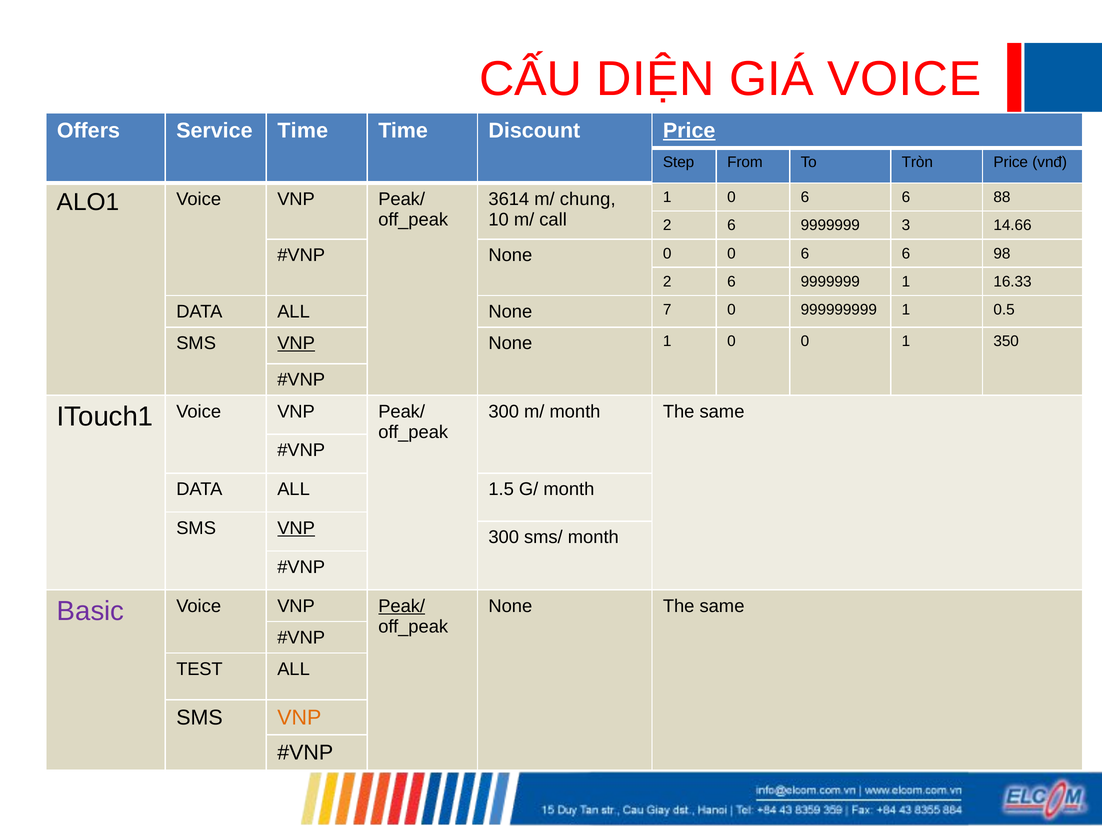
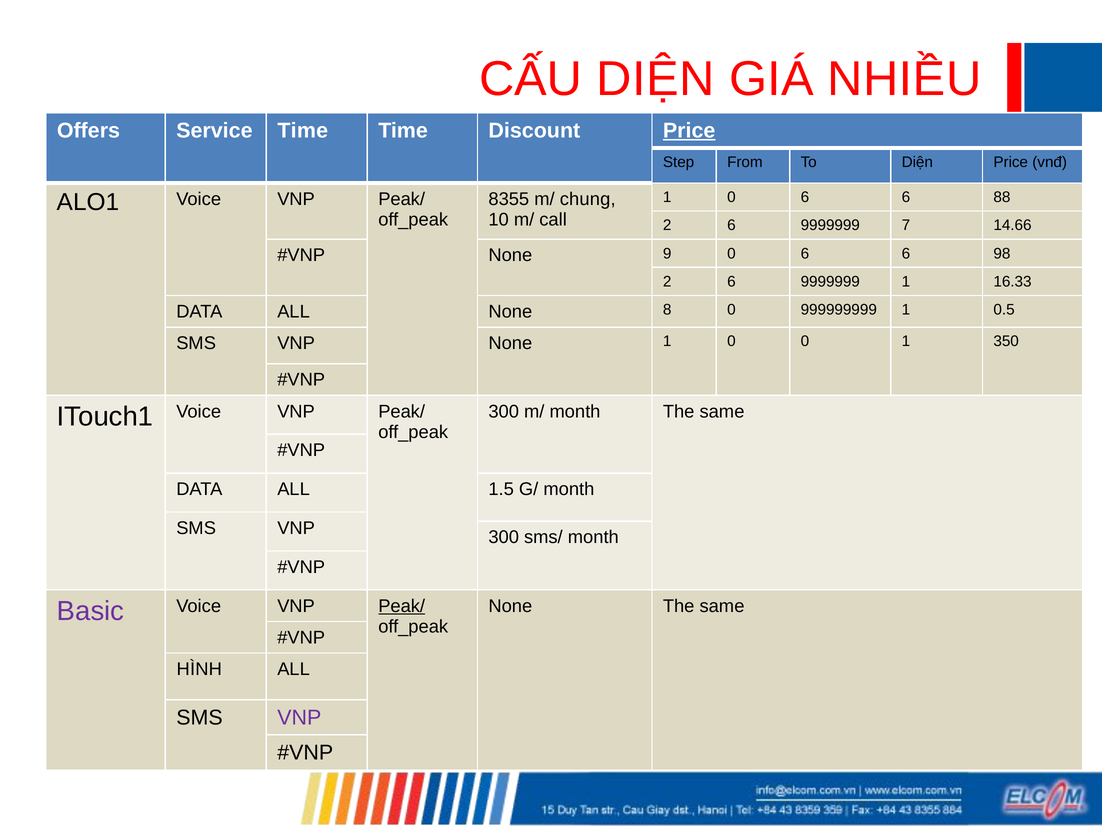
GIÁ VOICE: VOICE -> NHIỀU (904, 79)
To Tròn: Tròn -> Diện (917, 162)
3614: 3614 -> 8355 (509, 199)
3: 3 -> 7 (906, 225)
None 0: 0 -> 9 (667, 254)
7: 7 -> 8 (667, 310)
VNP underline: present -> none (296, 343)
VNP underline: present -> none (296, 529)
TEST: TEST -> HÌNH (199, 670)
VNP colour: orange -> purple (299, 718)
